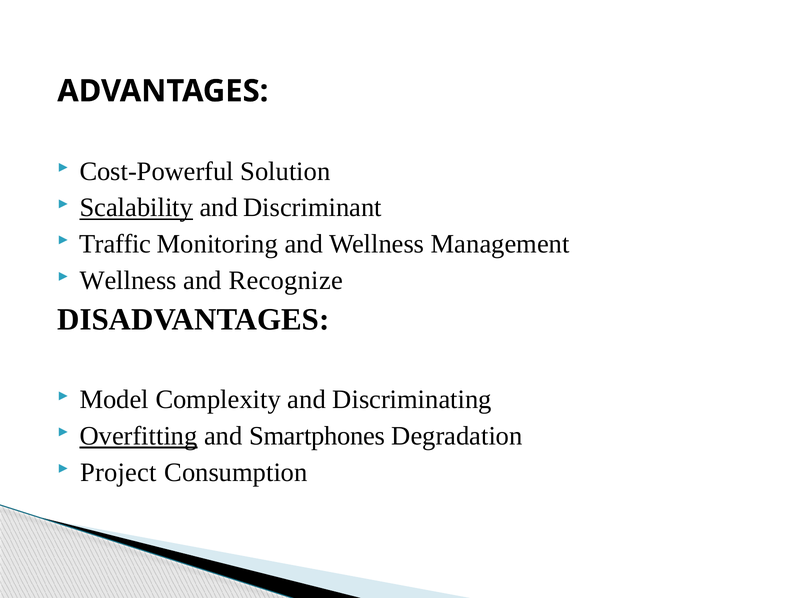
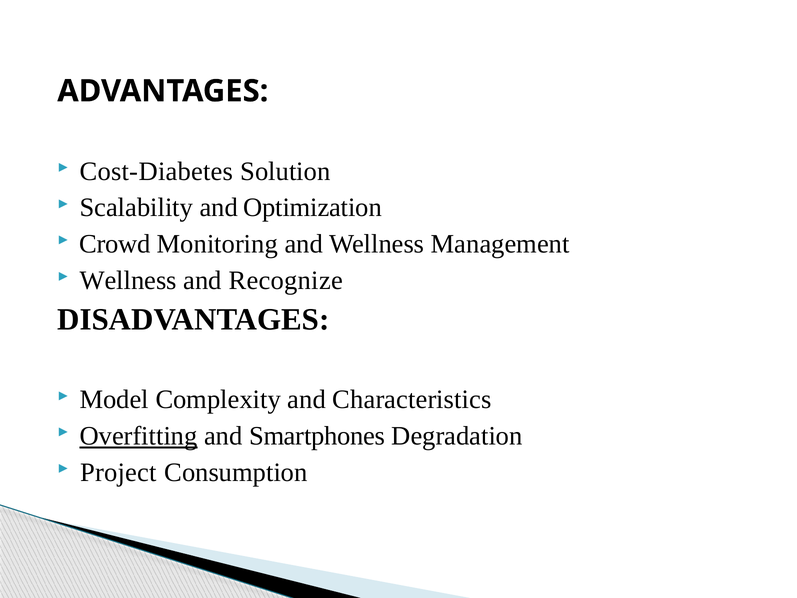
Cost-Powerful: Cost-Powerful -> Cost-Diabetes (157, 171)
Scalability underline: present -> none (136, 208)
Discriminant: Discriminant -> Optimization (313, 208)
Traffic: Traffic -> Crowd (115, 244)
Discriminating: Discriminating -> Characteristics (412, 400)
